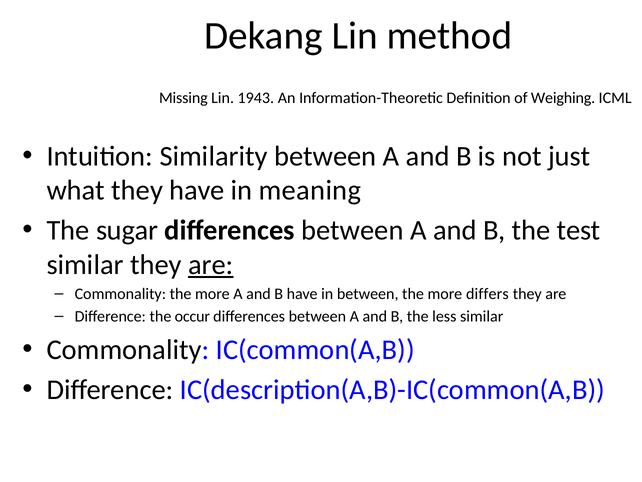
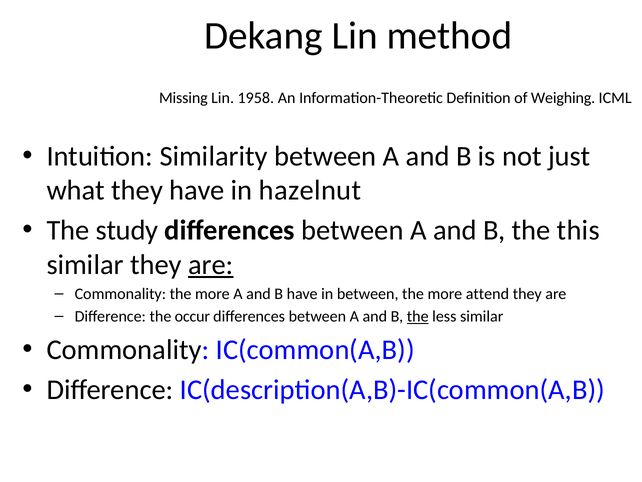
1943: 1943 -> 1958 (256, 98)
meaning: meaning -> hazelnut (310, 190)
sugar: sugar -> study (127, 230)
test: test -> this (578, 230)
differs: differs -> attend (487, 294)
the underline: none -> present (418, 316)
